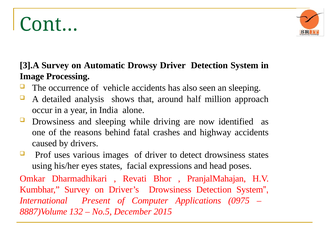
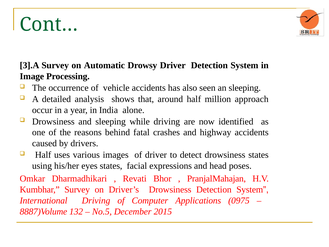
Prof: Prof -> Half (43, 155)
International Present: Present -> Driving (96, 200)
